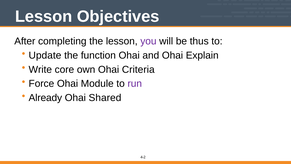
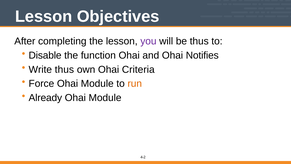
Update: Update -> Disable (45, 55)
Explain: Explain -> Notifies (202, 55)
Write core: core -> thus (64, 69)
run colour: purple -> orange (135, 84)
Shared: Shared -> Module (105, 98)
